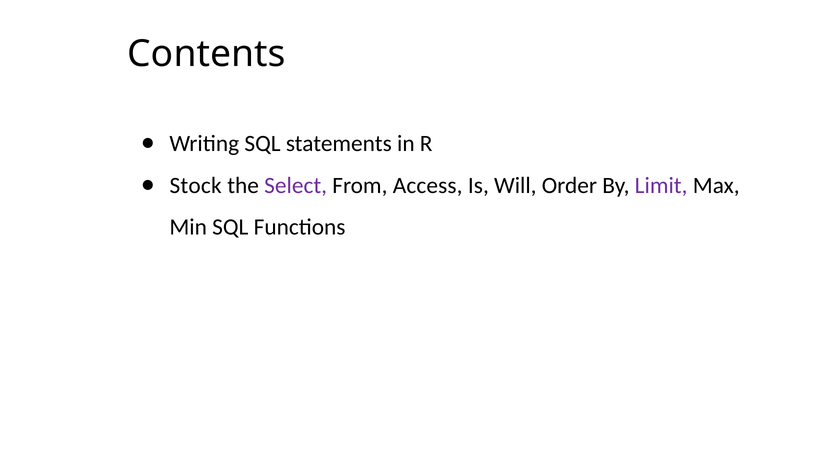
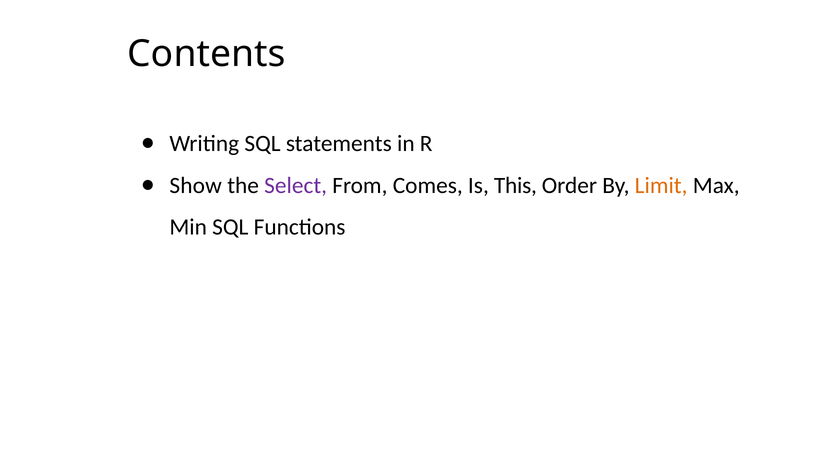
Stock: Stock -> Show (196, 185)
Access: Access -> Comes (428, 185)
Will: Will -> This (515, 185)
Limit colour: purple -> orange (661, 185)
